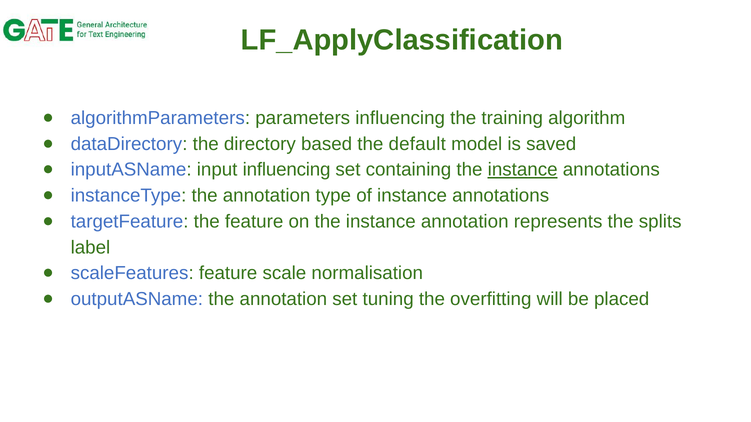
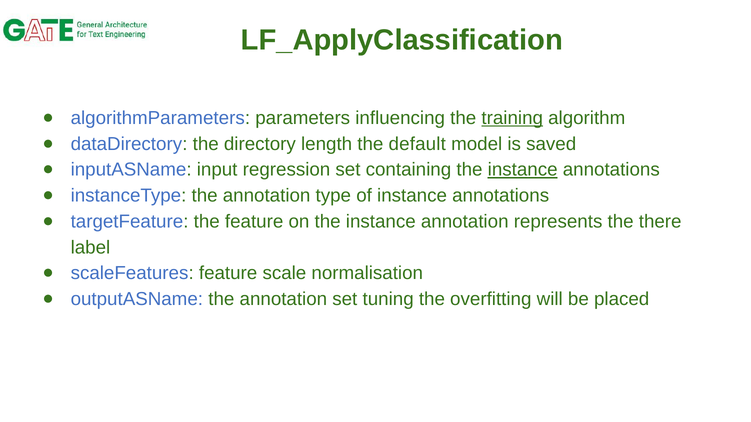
training underline: none -> present (512, 118)
based: based -> length (327, 144)
input influencing: influencing -> regression (287, 170)
splits: splits -> there (660, 222)
